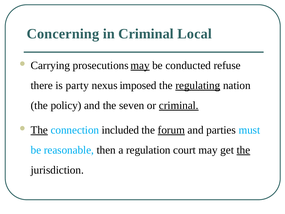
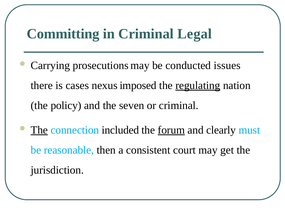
Concerning: Concerning -> Committing (63, 34)
Local: Local -> Legal (195, 34)
may underline: present -> none (140, 65)
refuse: refuse -> issues (227, 65)
party: party -> cases (77, 85)
criminal underline: present -> none (179, 105)
parties: parties -> clearly (221, 130)
regulation: regulation -> consistent (148, 150)
the underline: present -> none (243, 150)
